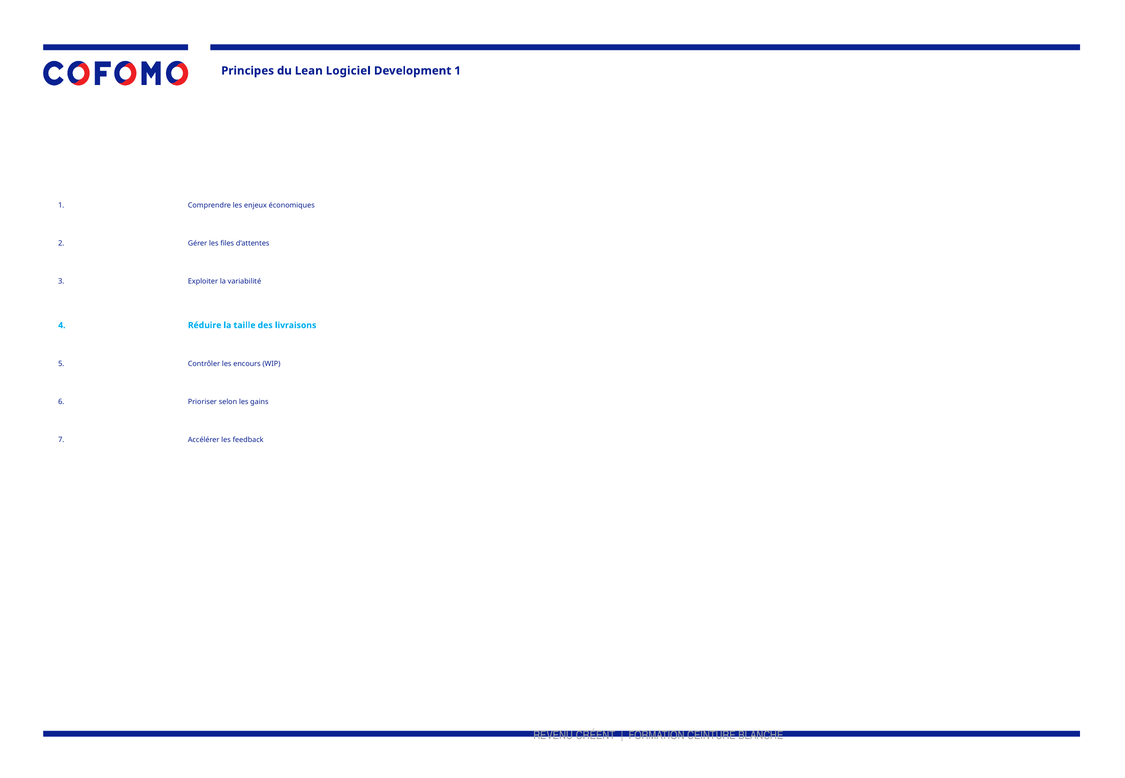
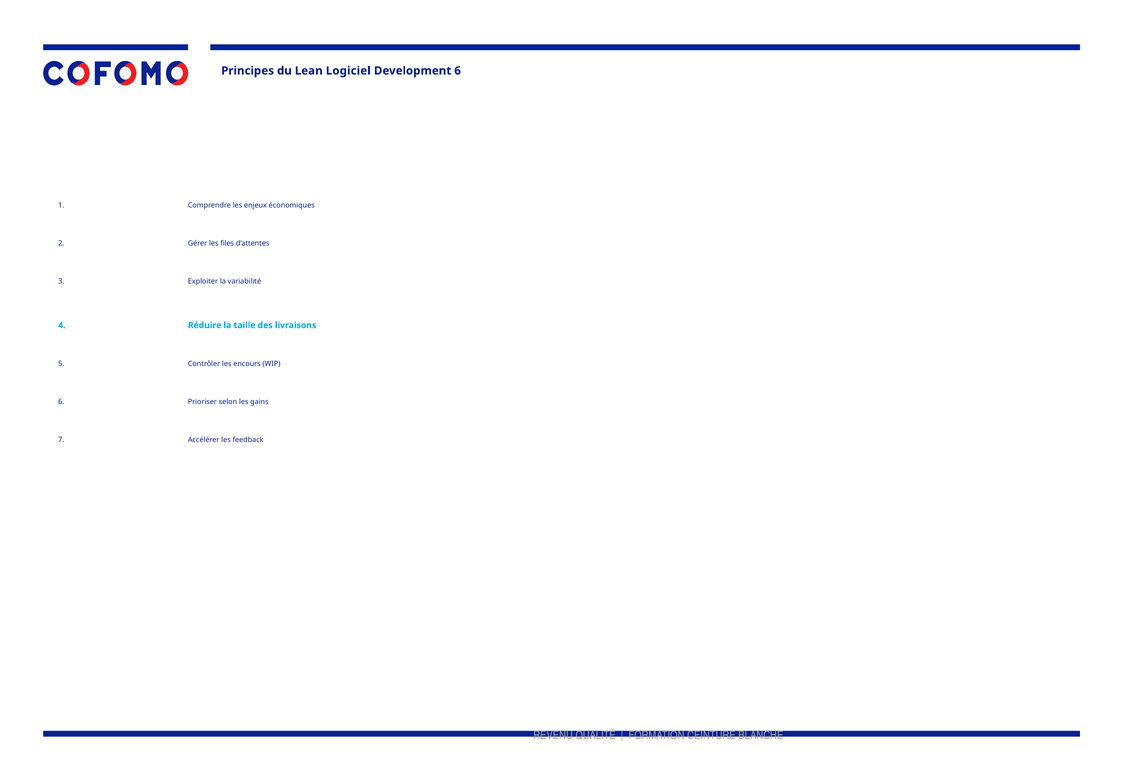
Development 1: 1 -> 6 (458, 71)
CRÉENT: CRÉENT -> QUALITÉ (596, 736)
